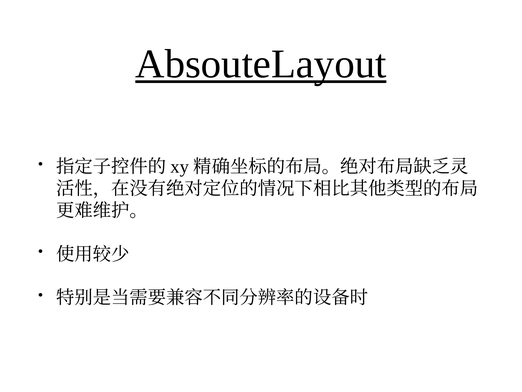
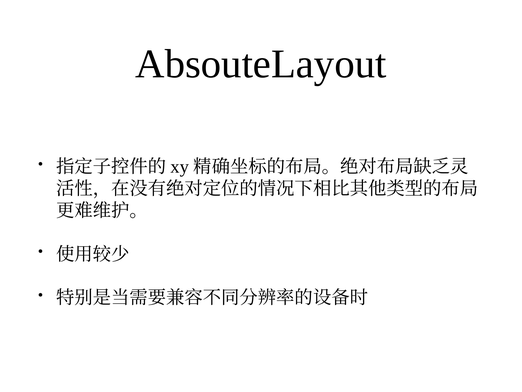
AbsouteLayout underline: present -> none (261, 64)
